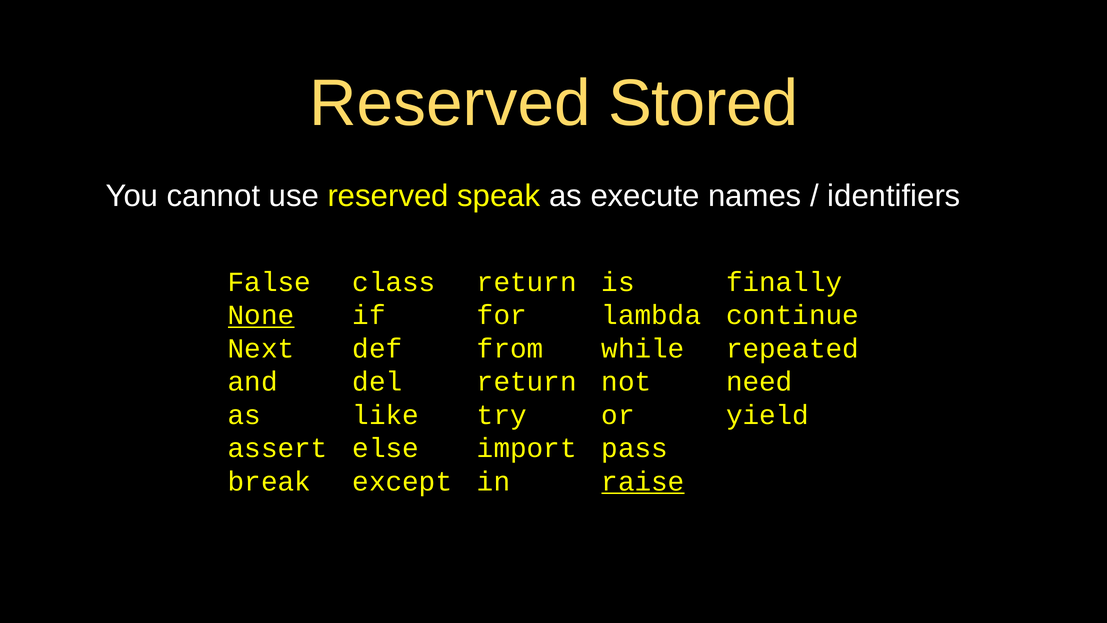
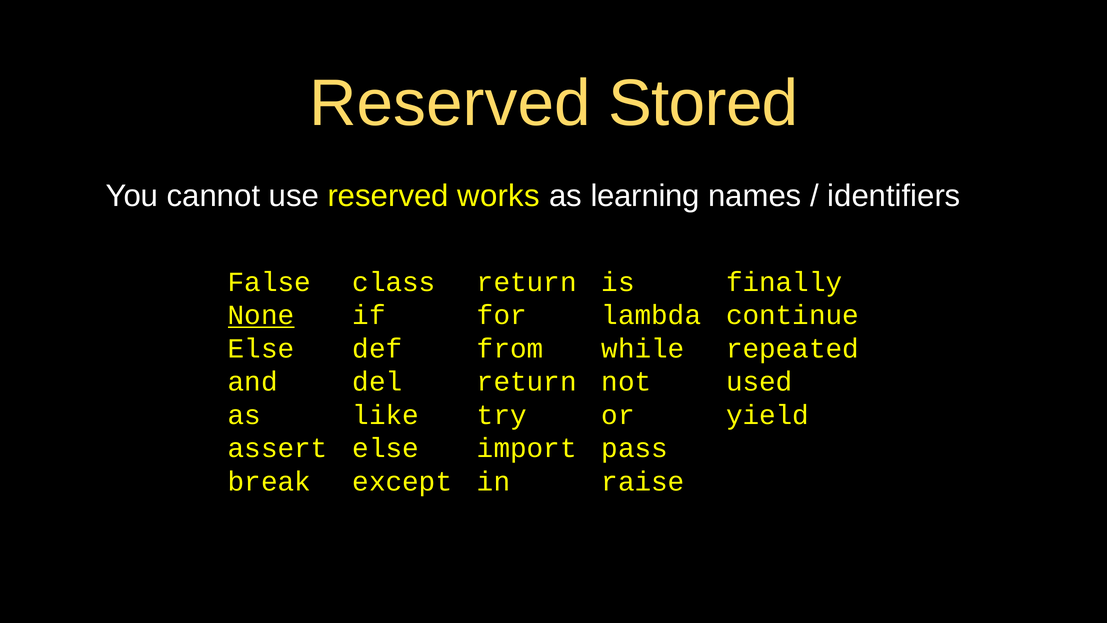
speak: speak -> works (499, 196)
execute: execute -> learning (645, 196)
Next: Next -> Else (261, 348)
need: need -> used (759, 381)
raise underline: present -> none (643, 481)
